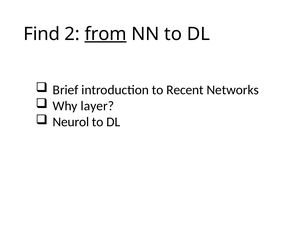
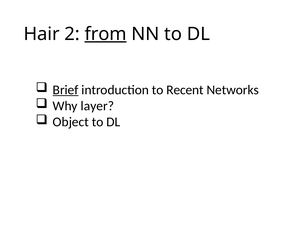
Find: Find -> Hair (42, 34)
Brief underline: none -> present (66, 90)
Neurol: Neurol -> Object (71, 122)
